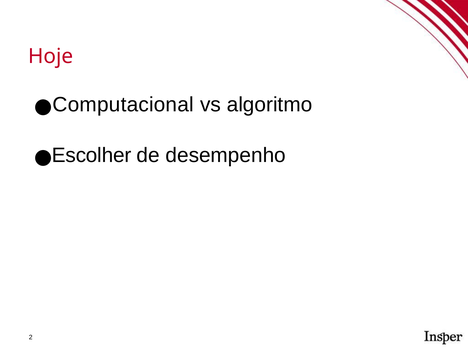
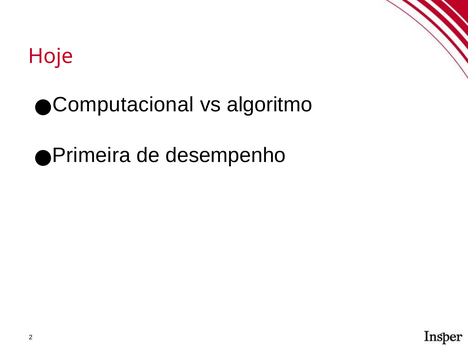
Escolher: Escolher -> Primeira (91, 155)
